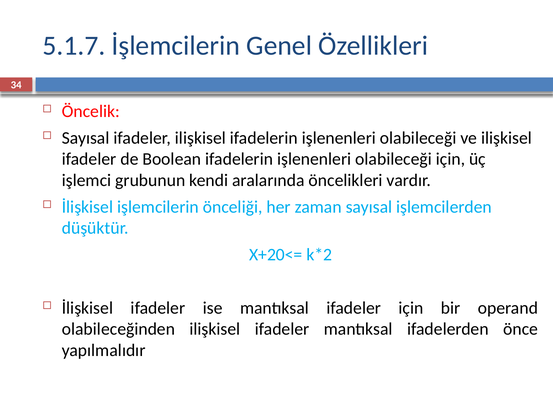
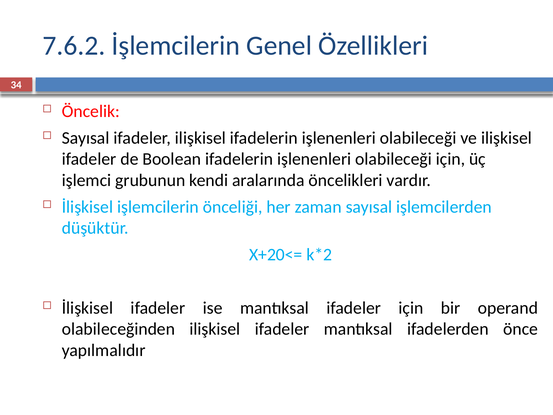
5.1.7: 5.1.7 -> 7.6.2 (74, 46)
